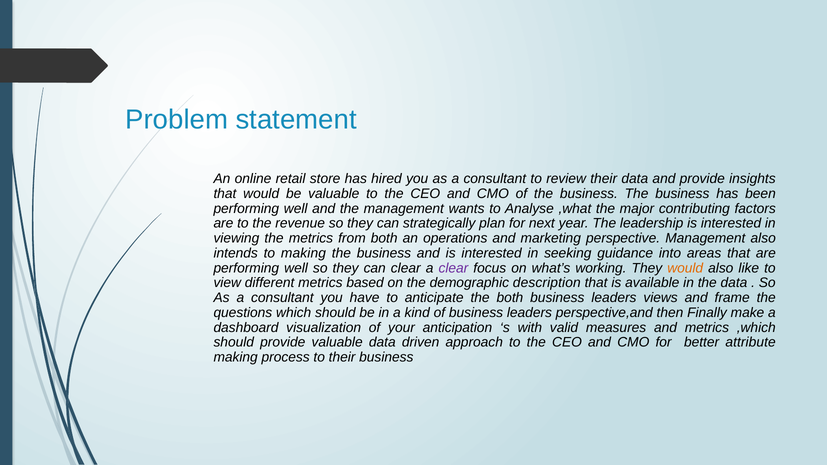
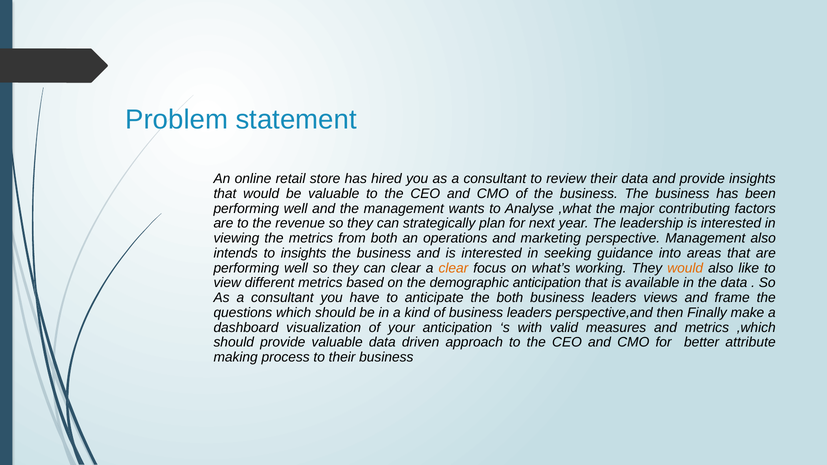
to making: making -> insights (304, 253)
clear colour: purple -> orange (453, 268)
demographic description: description -> anticipation (547, 283)
